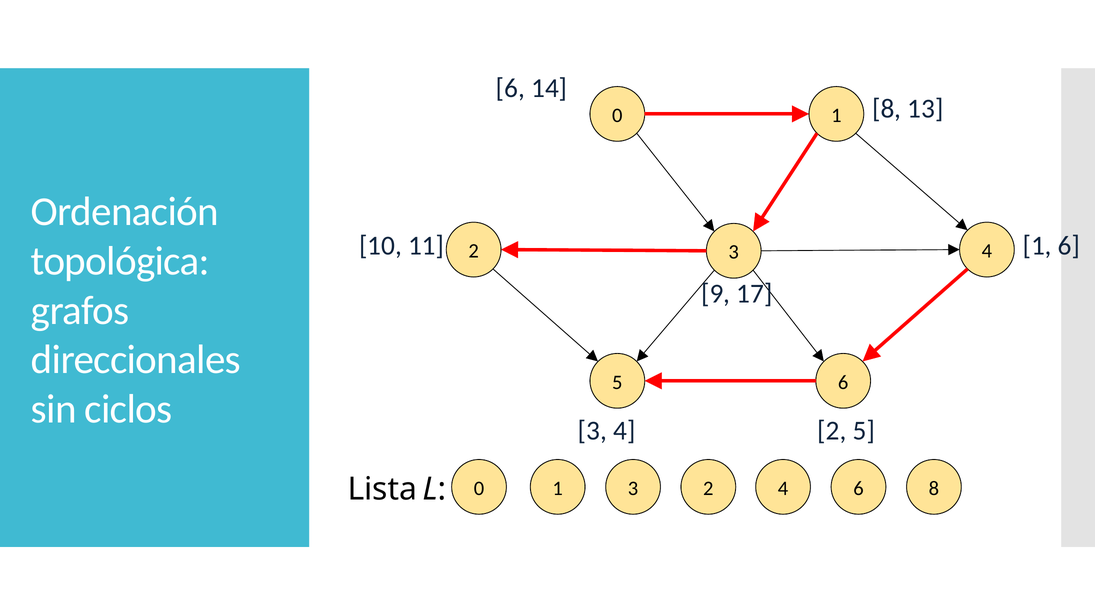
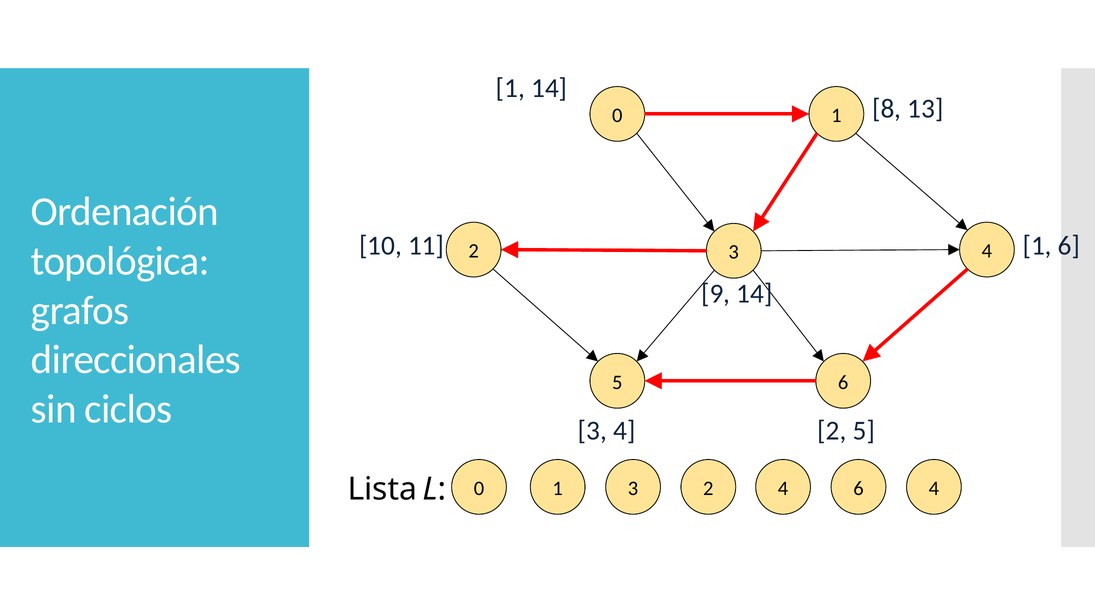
6: 6 -> 1 (510, 88)
9 17: 17 -> 14 (754, 294)
6 8: 8 -> 4 (934, 488)
